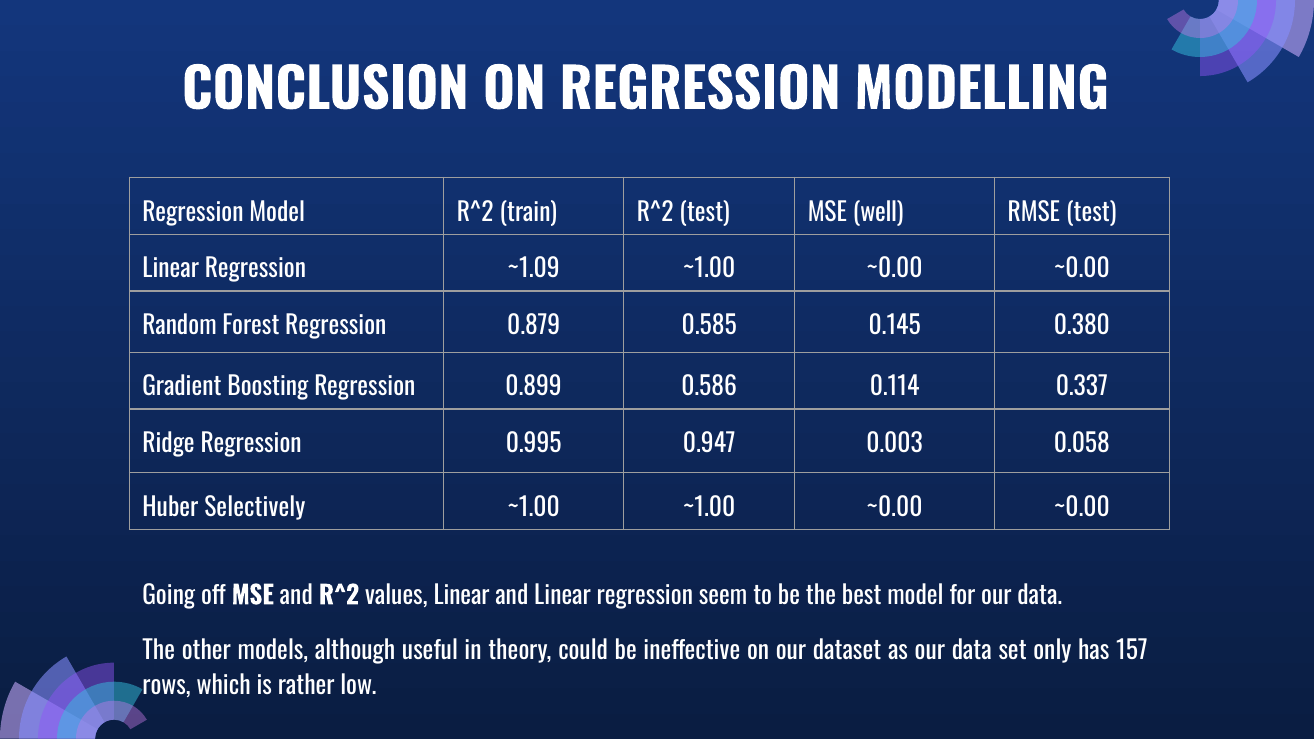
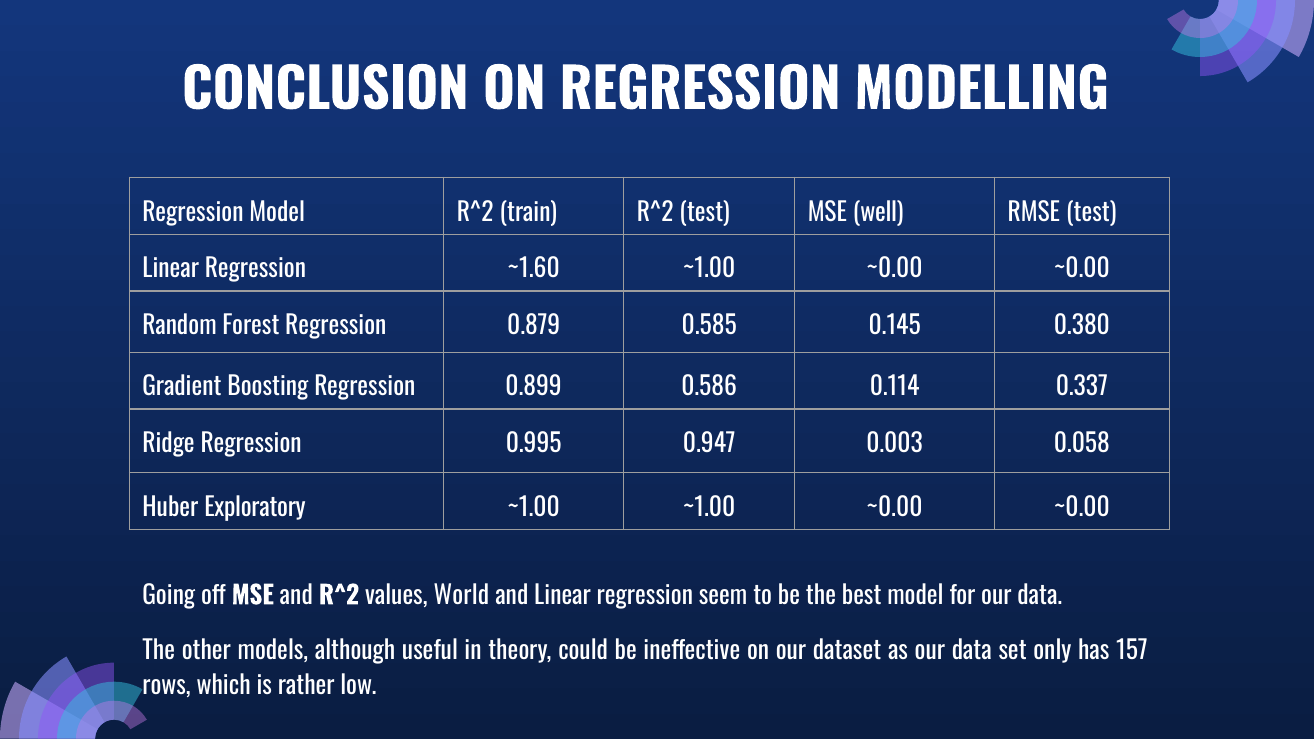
~1.09: ~1.09 -> ~1.60 (534, 270)
Selectively: Selectively -> Exploratory (255, 508)
values Linear: Linear -> World (461, 596)
